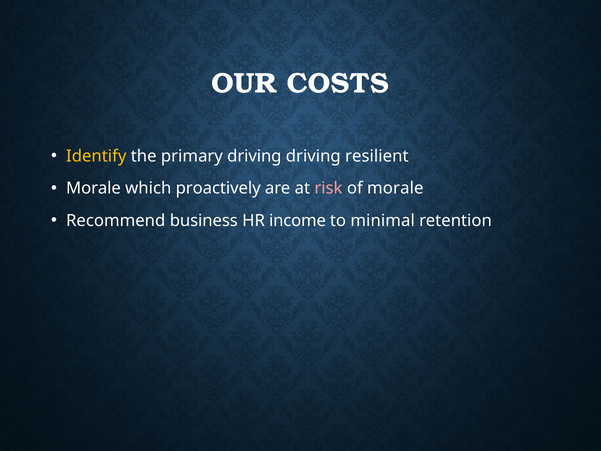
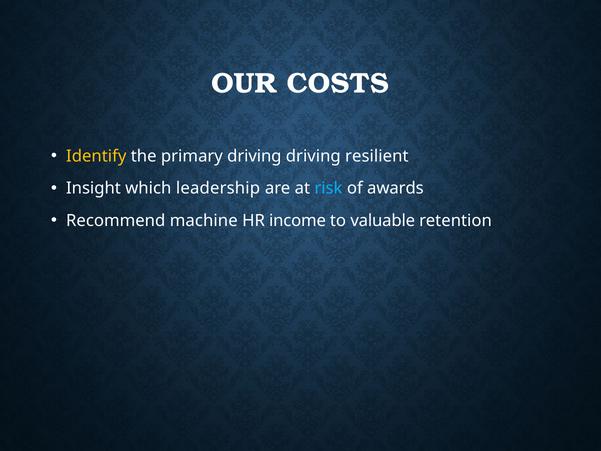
Morale: Morale -> Insight (93, 188)
proactively: proactively -> leadership (218, 188)
risk colour: pink -> light blue (328, 188)
of morale: morale -> awards (395, 188)
business: business -> machine (204, 221)
minimal: minimal -> valuable (383, 221)
